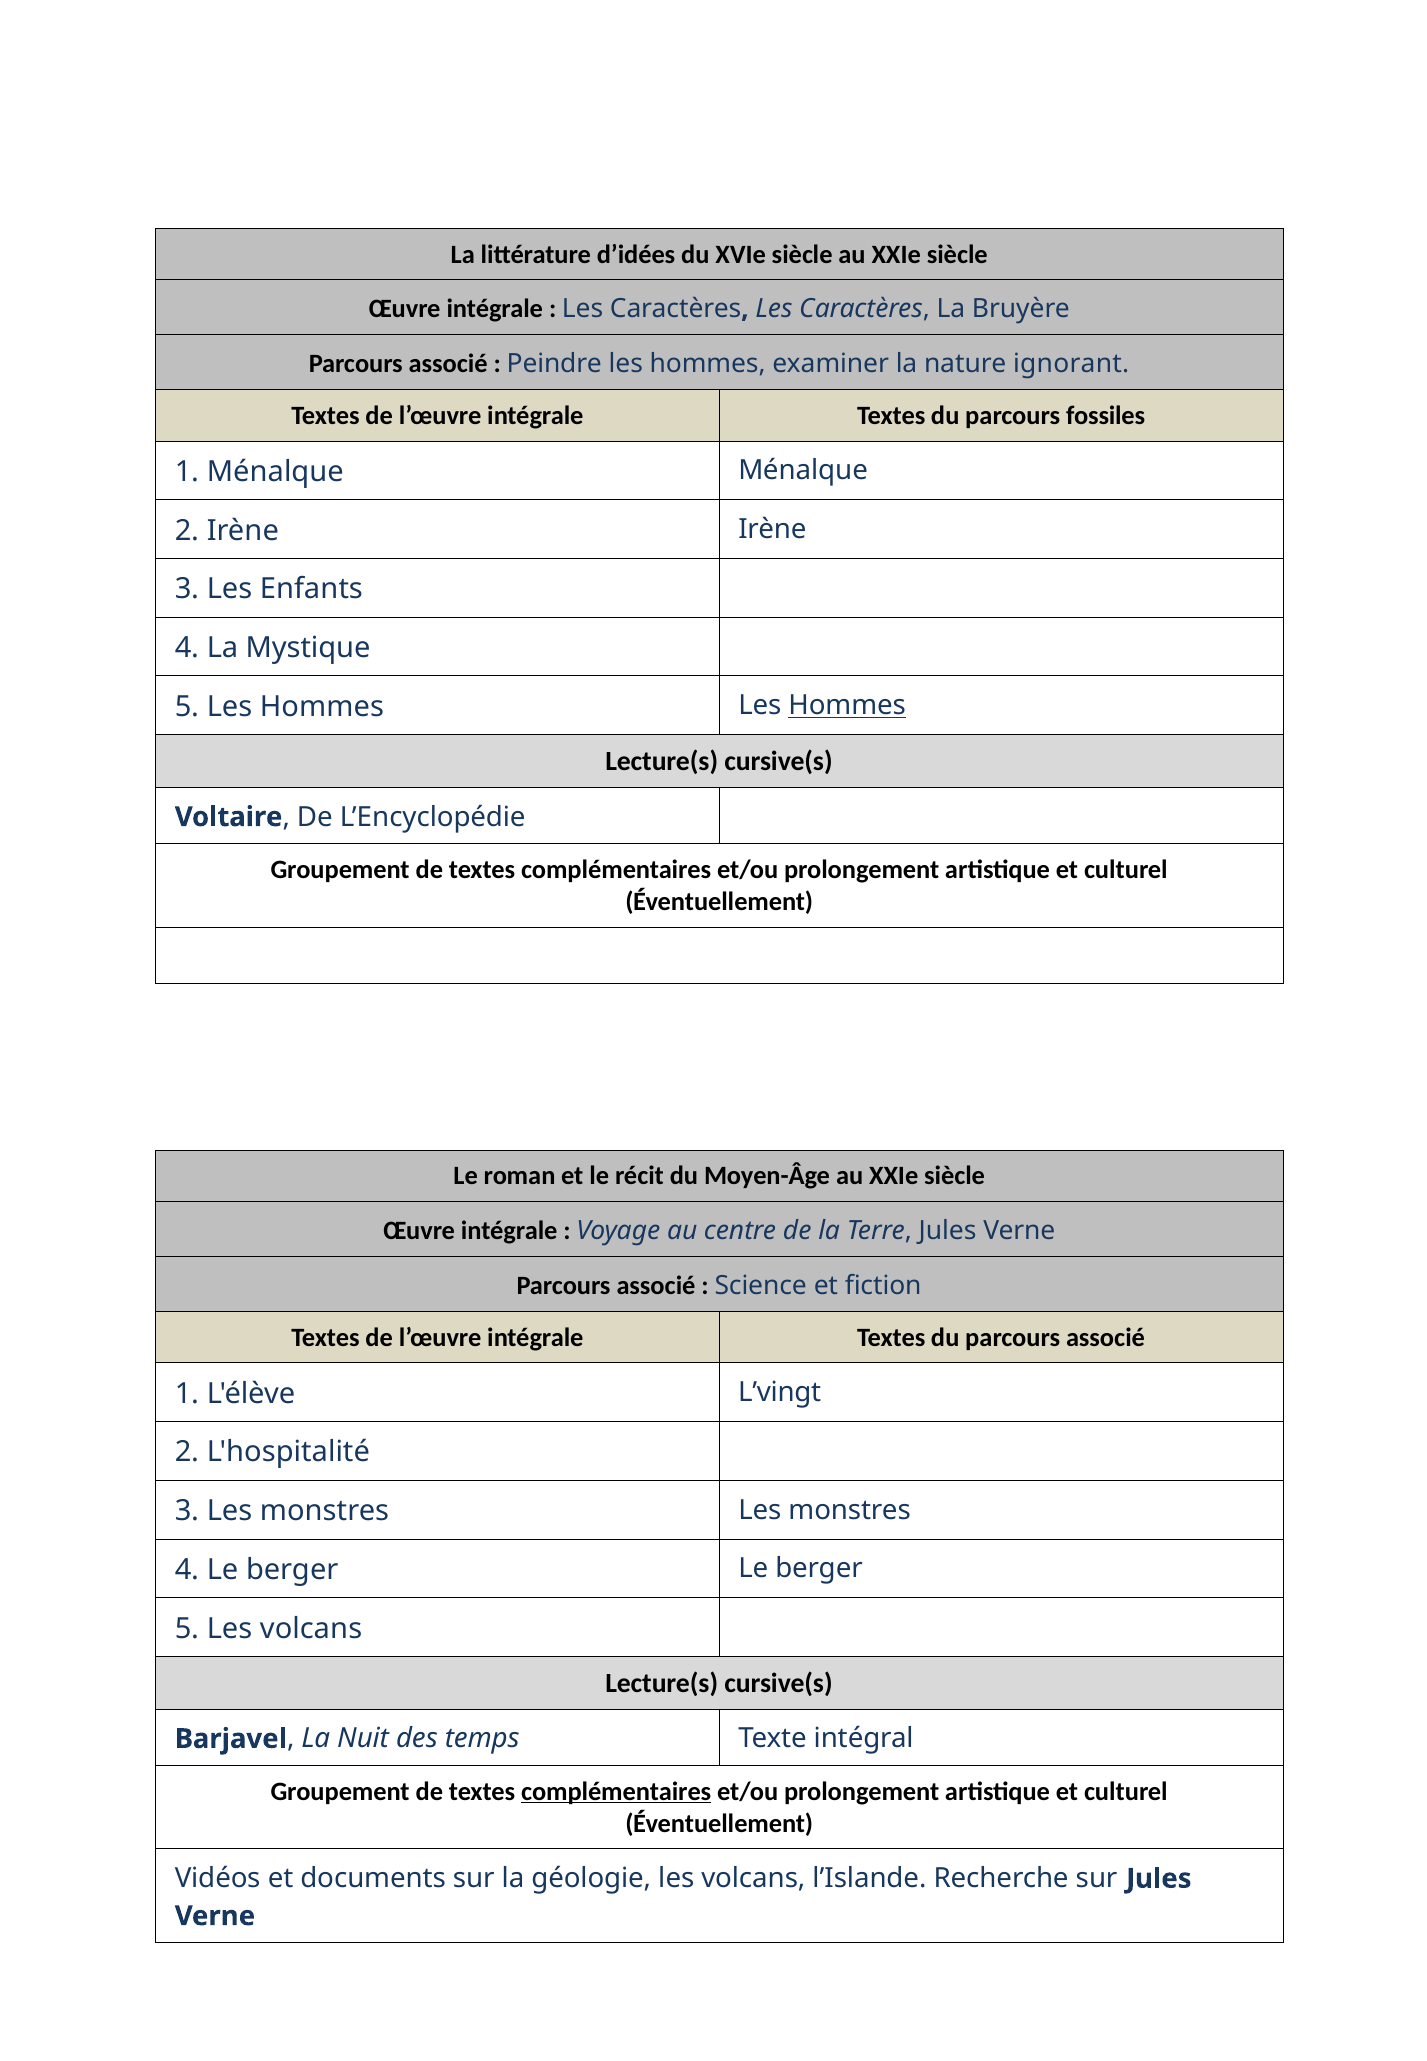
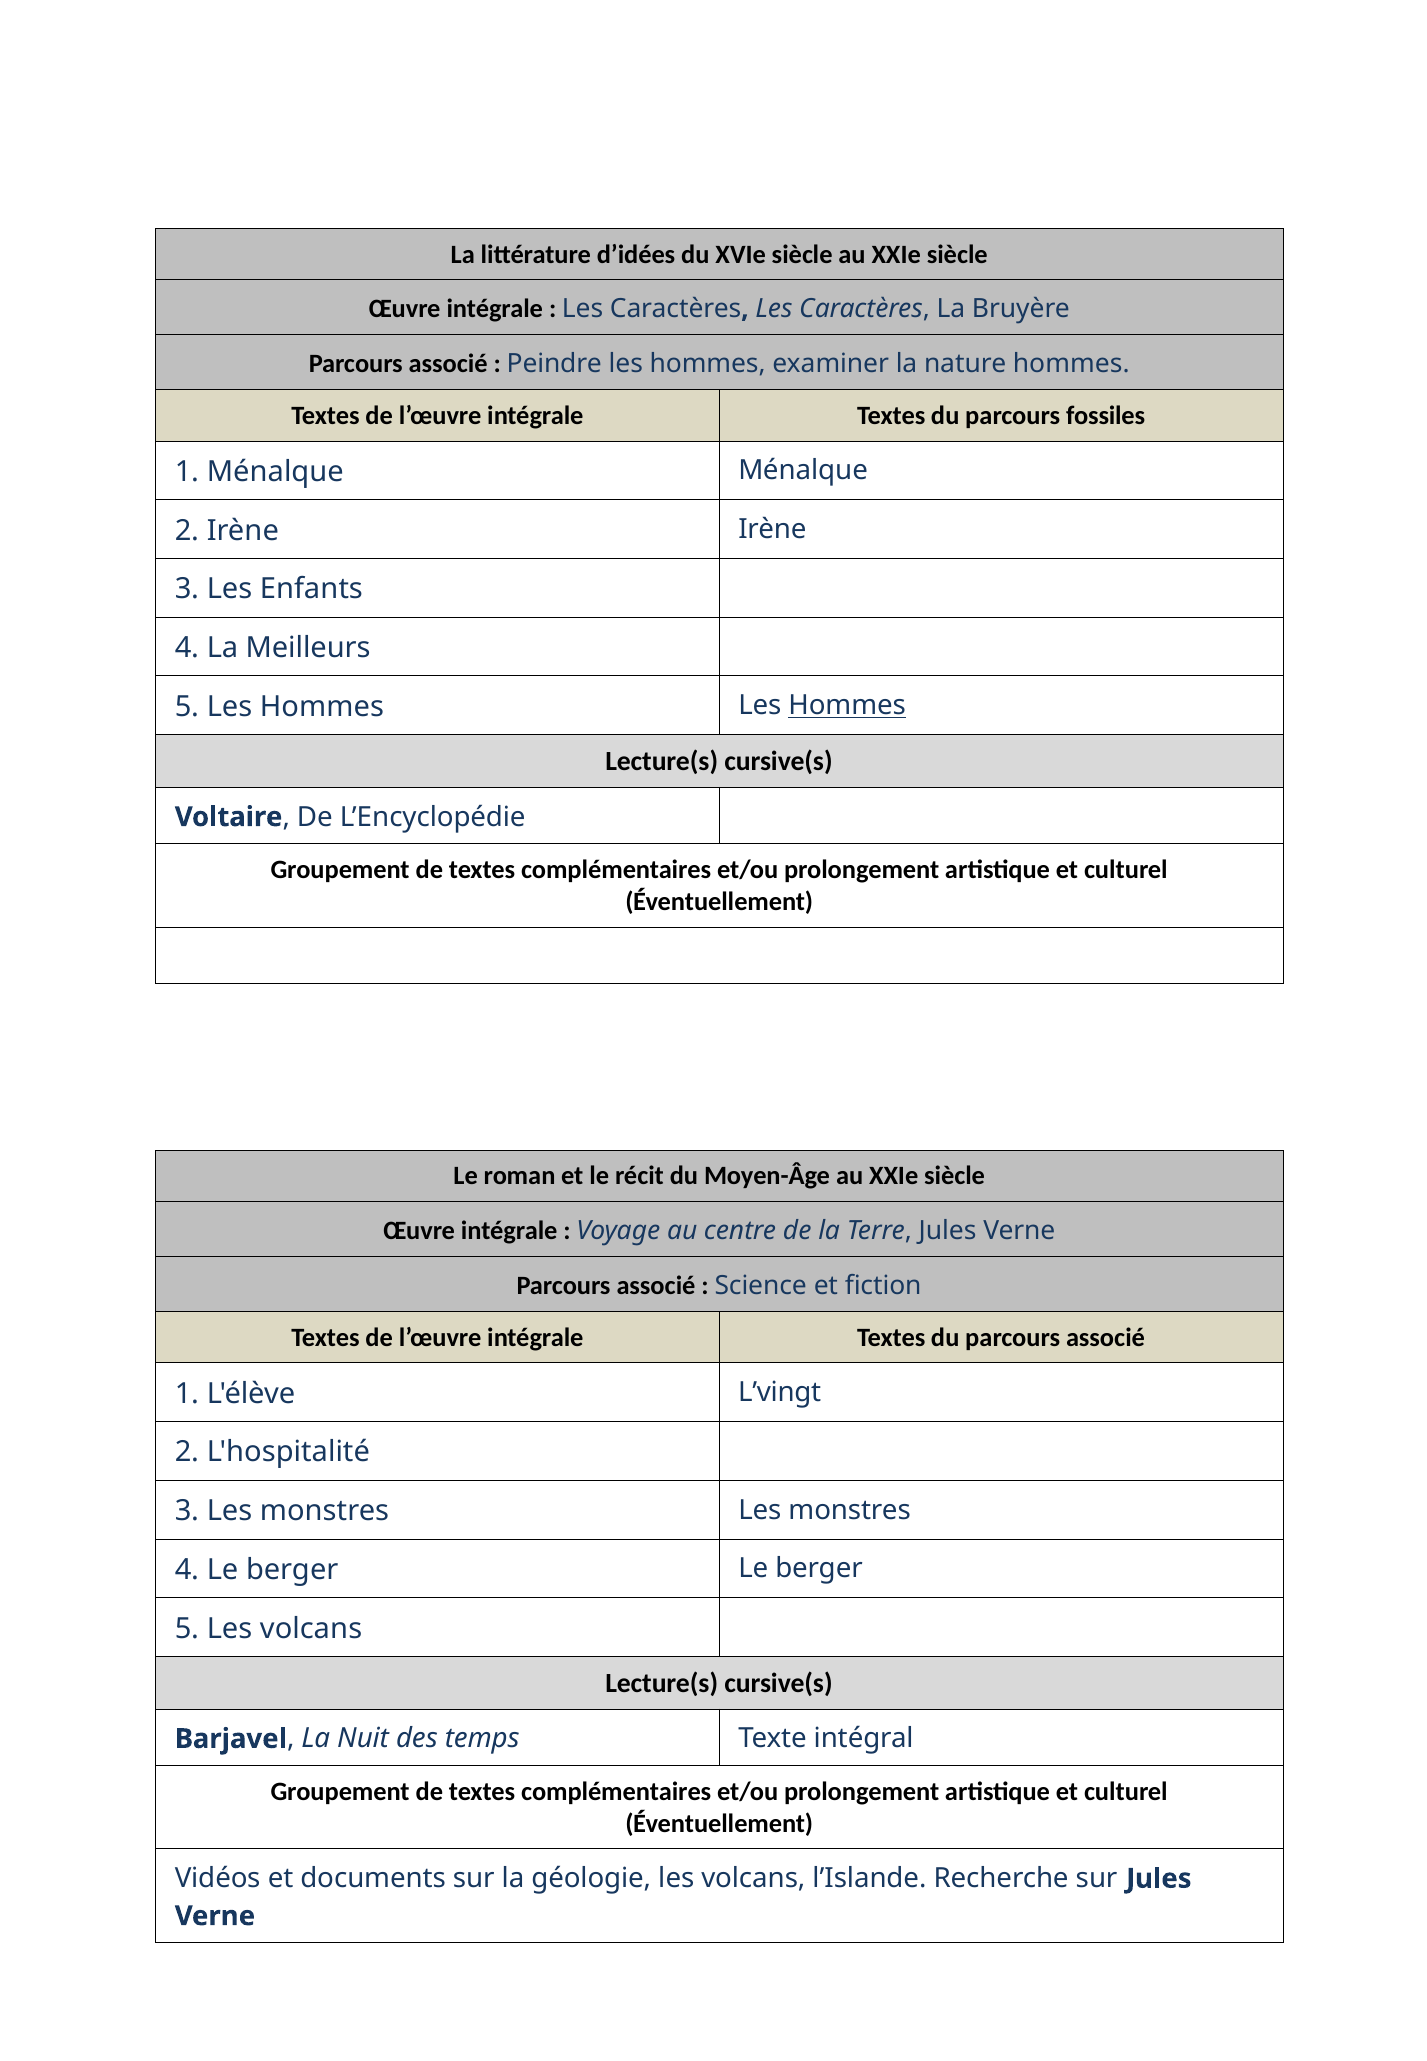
nature ignorant: ignorant -> hommes (1071, 364)
Mystique: Mystique -> Meilleurs (308, 648)
complémentaires underline: present -> none (616, 1792)
